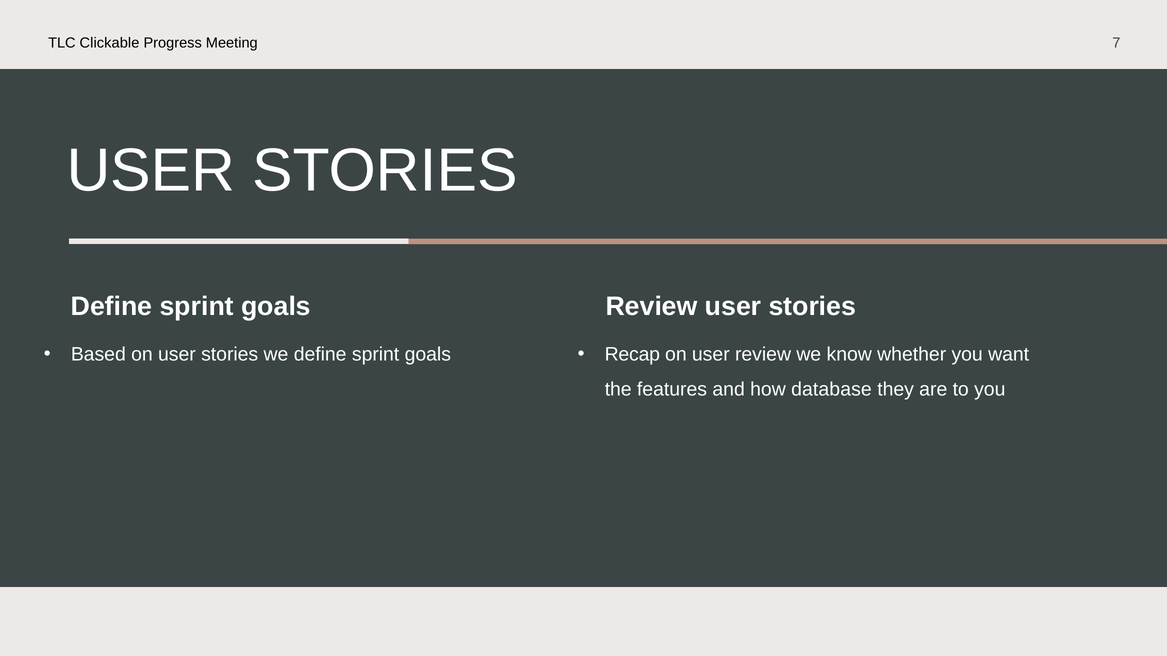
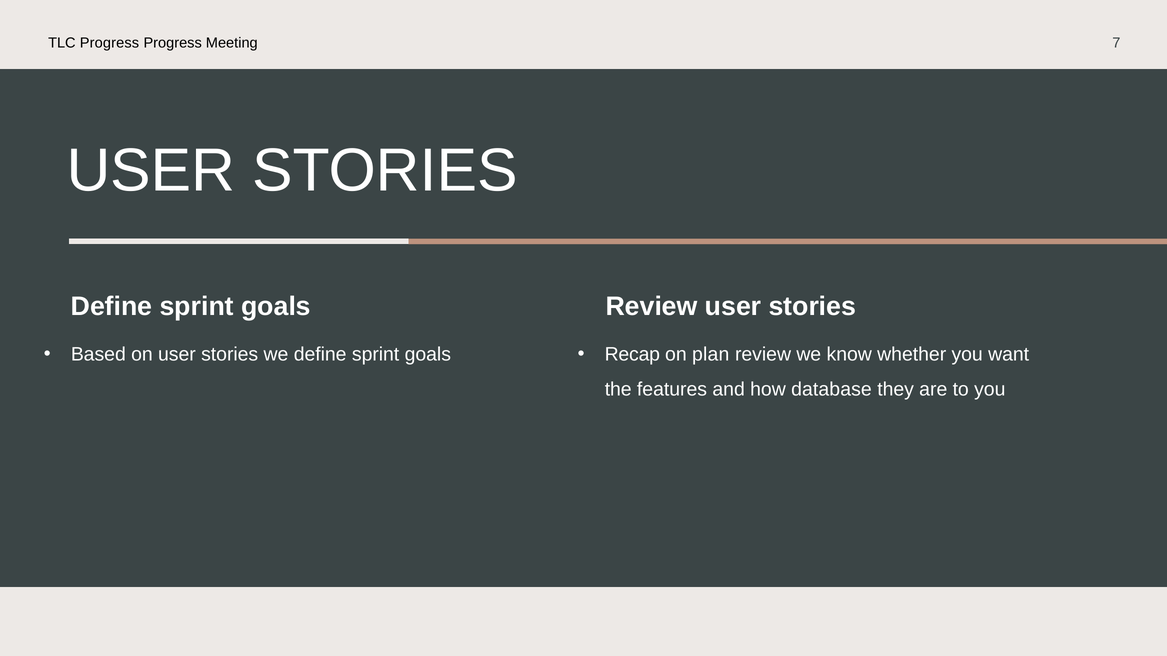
TLC Clickable: Clickable -> Progress (109, 43)
user: user -> plan (711, 355)
